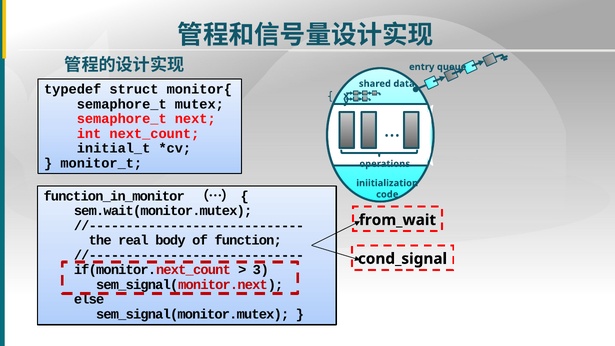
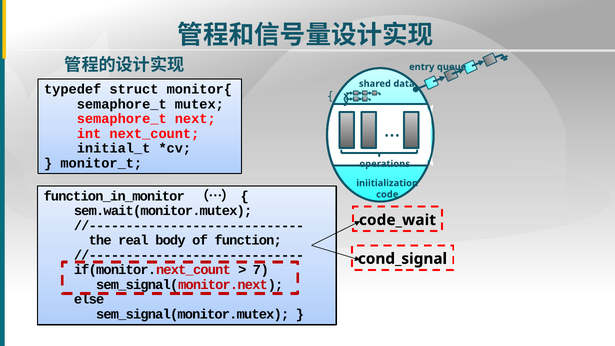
from_wait: from_wait -> code_wait (397, 220)
3: 3 -> 7 (261, 270)
